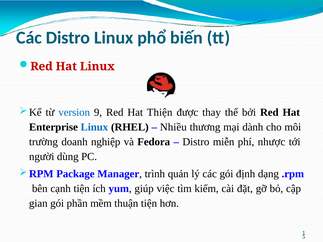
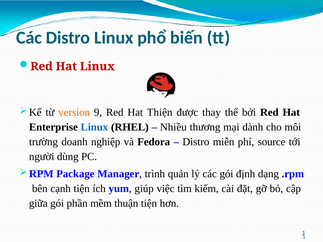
version colour: blue -> orange (74, 113)
nhược: nhược -> source (272, 142)
gian: gian -> giữa (38, 204)
